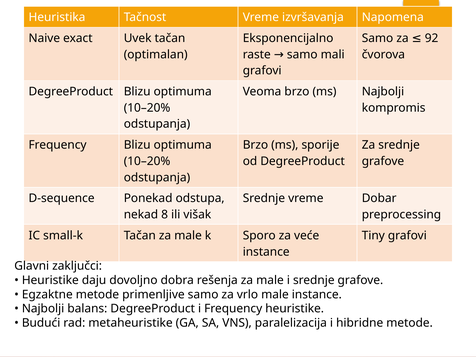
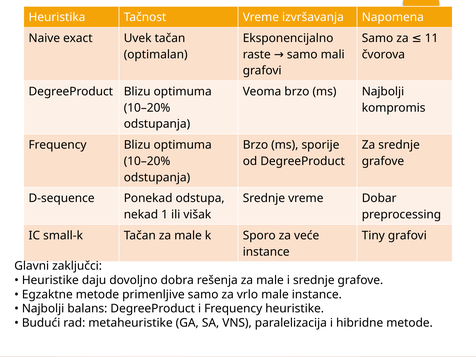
92: 92 -> 11 (432, 38)
8: 8 -> 1 (165, 215)
